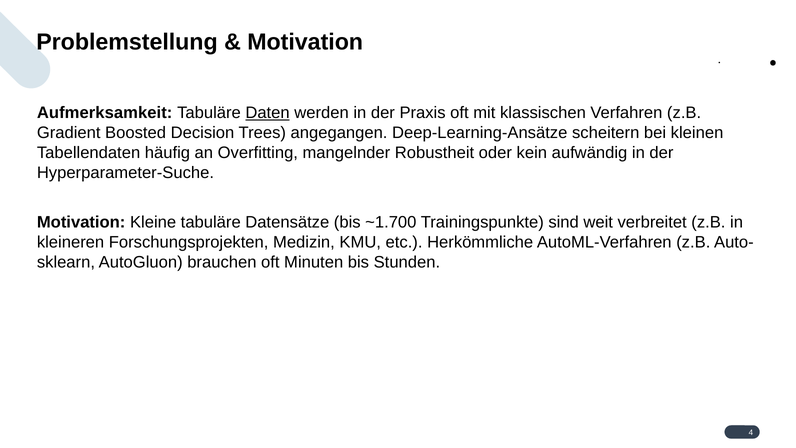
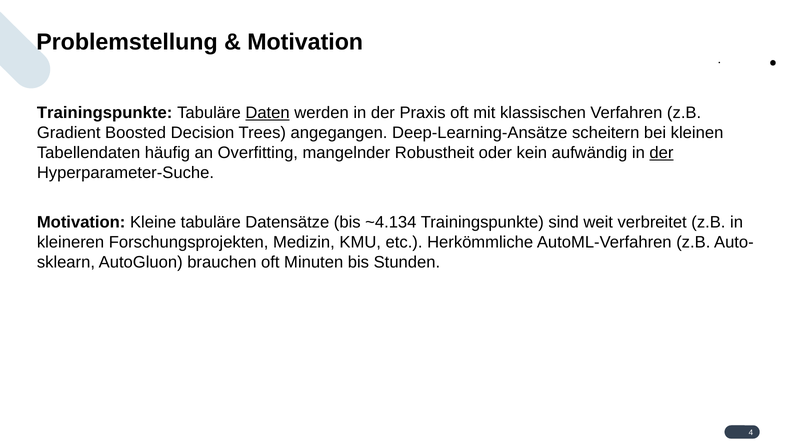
Aufmerksamkeit: Aufmerksamkeit -> Trainingspunkte (105, 113)
der underline: none -> present (661, 153)
~1.700: ~1.700 -> ~4.134 (391, 222)
